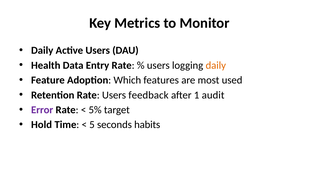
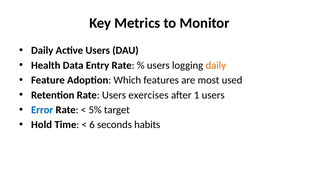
feedback: feedback -> exercises (148, 95)
1 audit: audit -> users (213, 95)
Error colour: purple -> blue (42, 110)
5: 5 -> 6 (92, 125)
